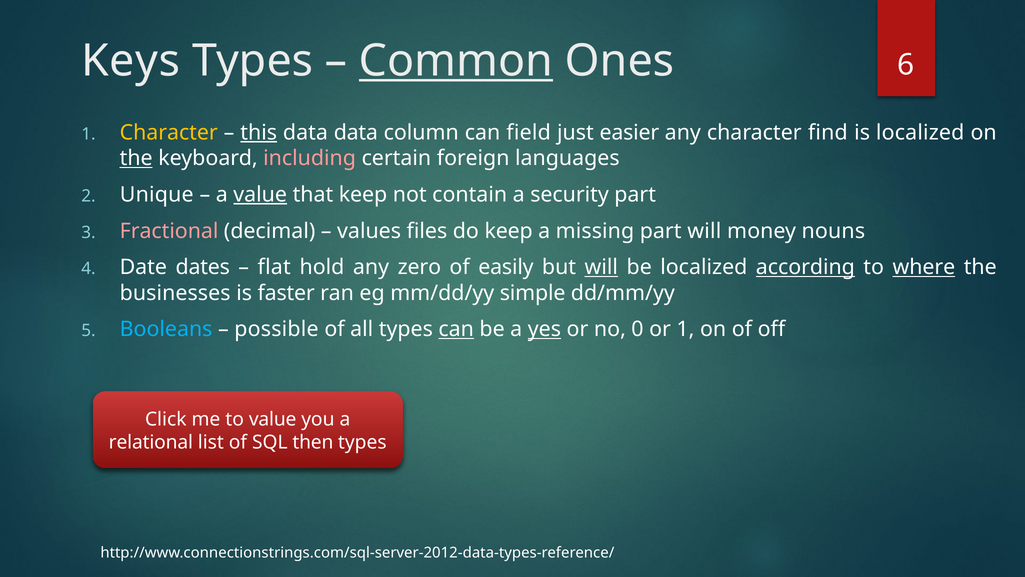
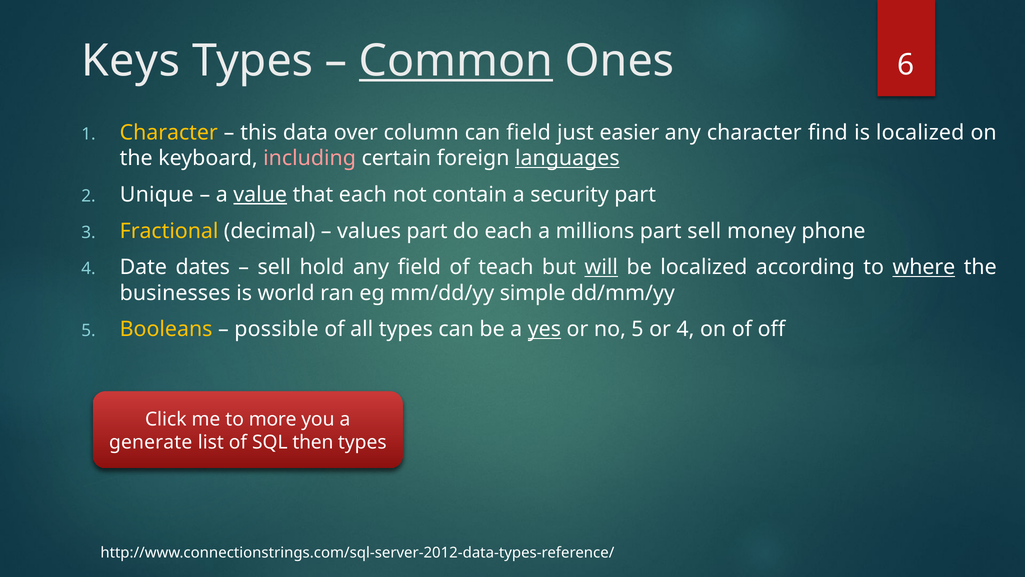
this underline: present -> none (259, 133)
data data: data -> over (356, 133)
the underline: present -> none (136, 158)
languages underline: none -> present (567, 158)
that keep: keep -> each (363, 195)
Fractional colour: pink -> yellow (169, 231)
values files: files -> part (427, 231)
do keep: keep -> each (508, 231)
missing: missing -> millions (595, 231)
part will: will -> sell (704, 231)
nouns: nouns -> phone (834, 231)
flat: flat -> sell (274, 267)
any zero: zero -> field (419, 267)
easily: easily -> teach (506, 267)
according underline: present -> none (805, 267)
faster: faster -> world (286, 293)
Booleans colour: light blue -> yellow (166, 329)
can underline: present -> none (456, 329)
no 0: 0 -> 5 (637, 329)
or 1: 1 -> 4 (685, 329)
to value: value -> more (273, 419)
relational: relational -> generate (151, 442)
